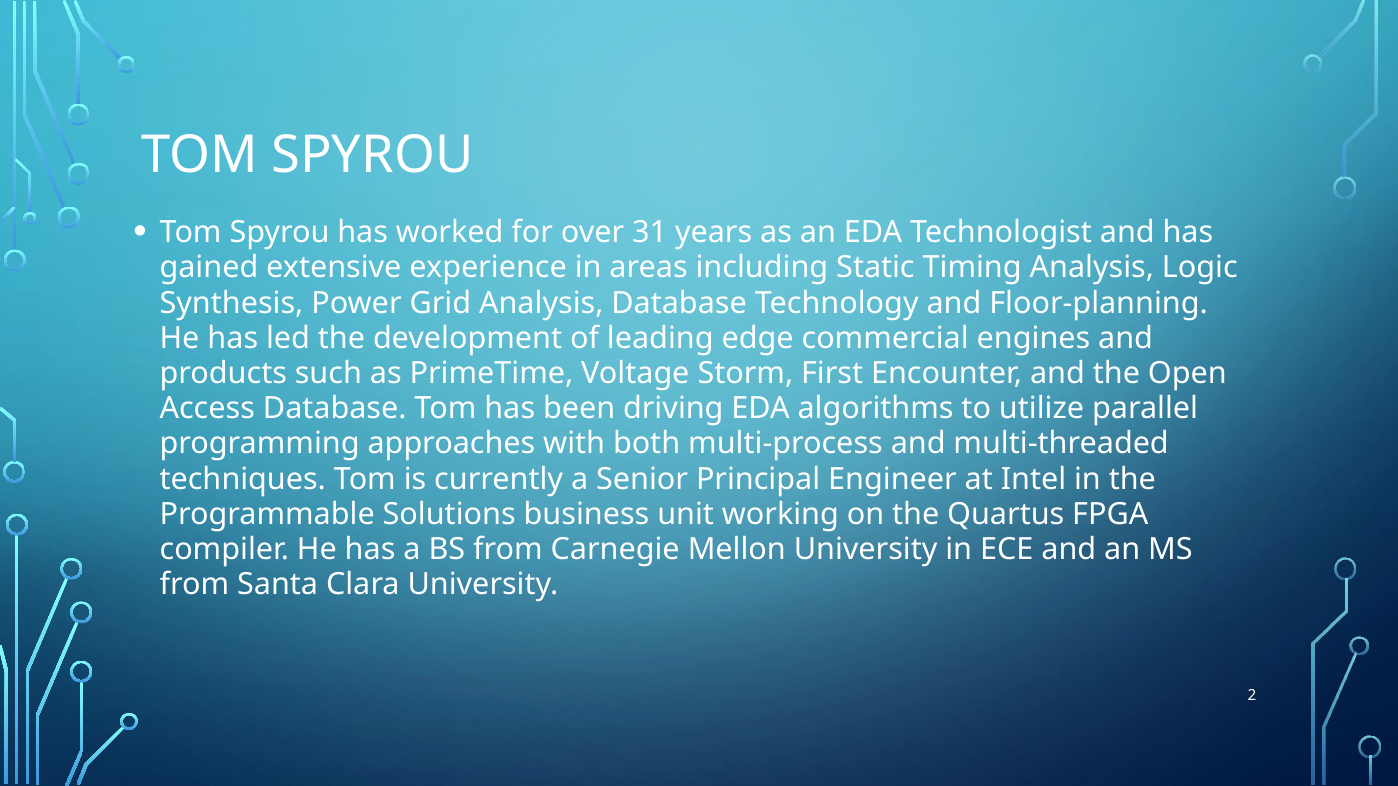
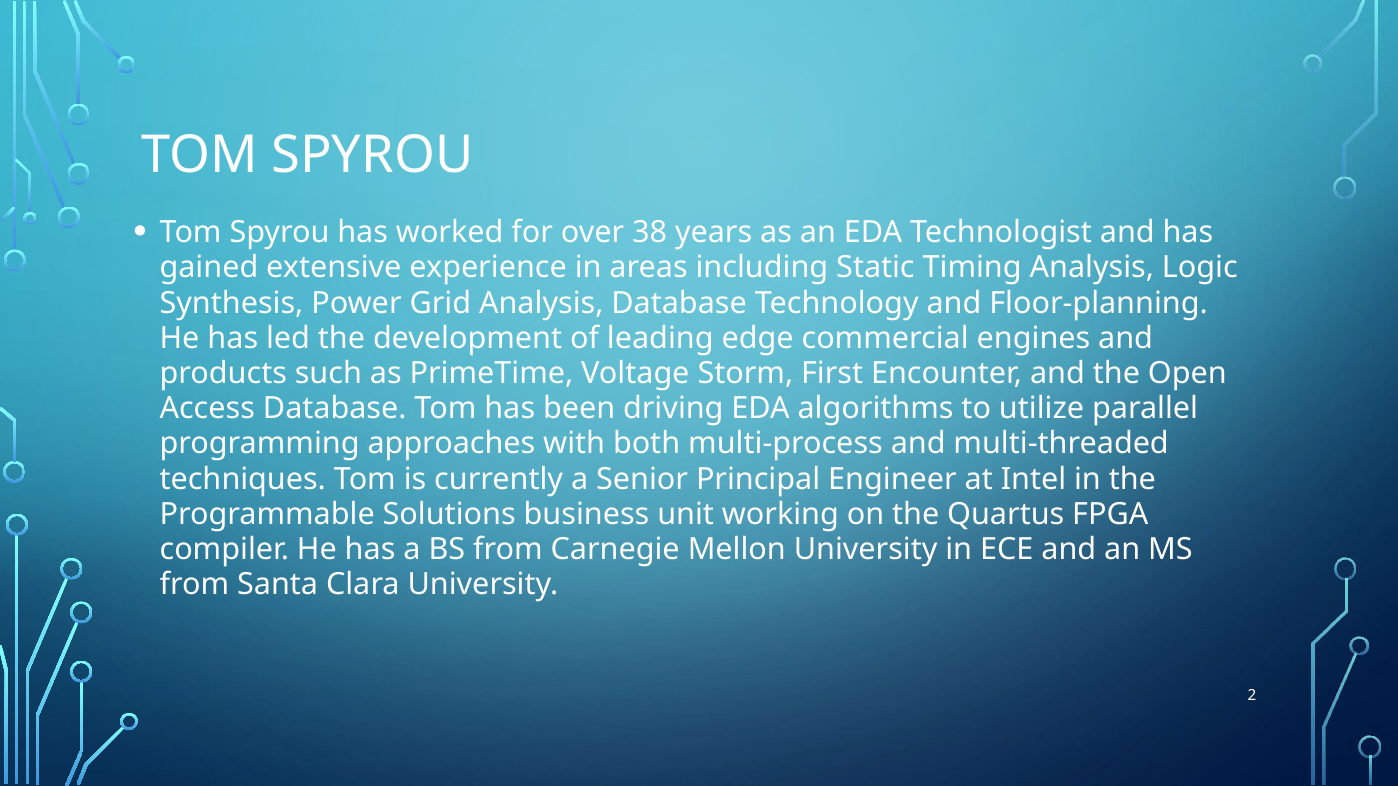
31: 31 -> 38 (650, 233)
